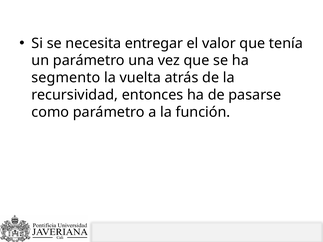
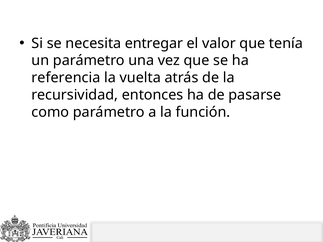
segmento: segmento -> referencia (66, 78)
